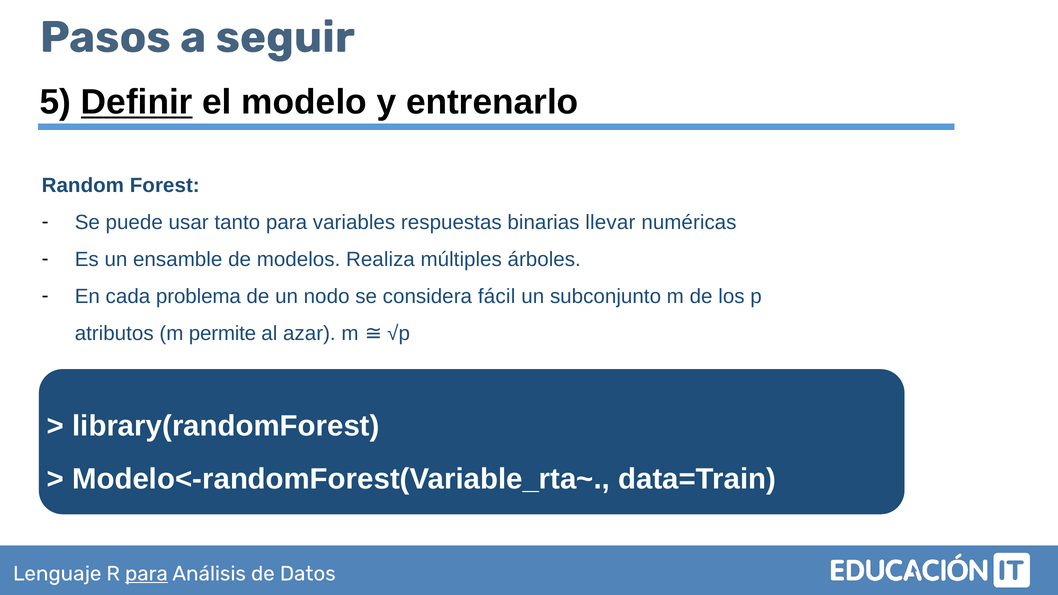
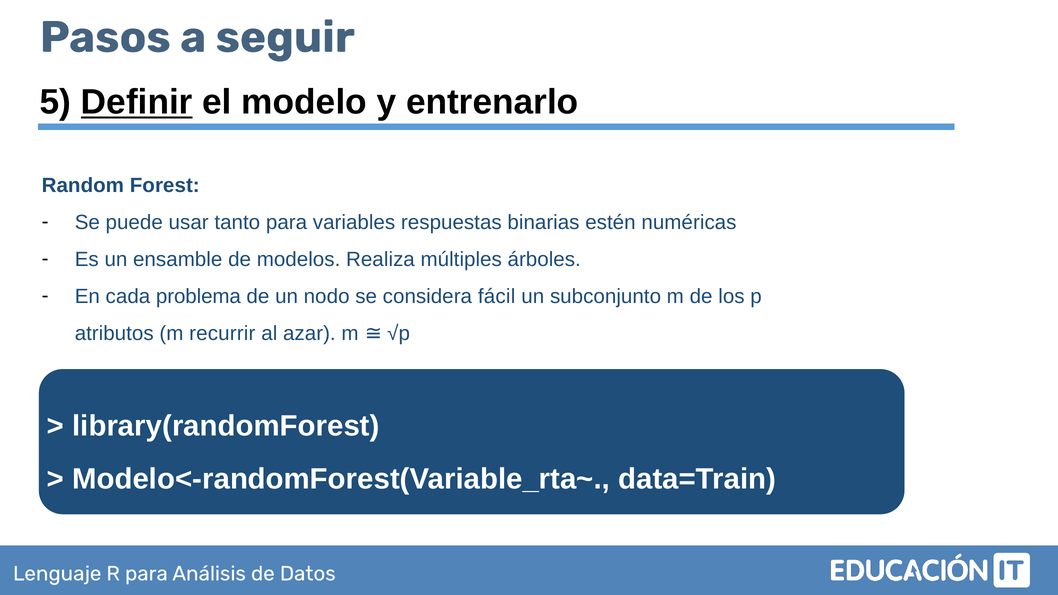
llevar: llevar -> estén (610, 223)
permite: permite -> recurrir (222, 334)
para underline: present -> none (146, 574)
